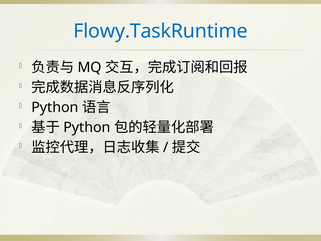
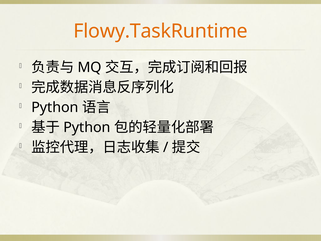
Flowy.TaskRuntime colour: blue -> orange (161, 31)
